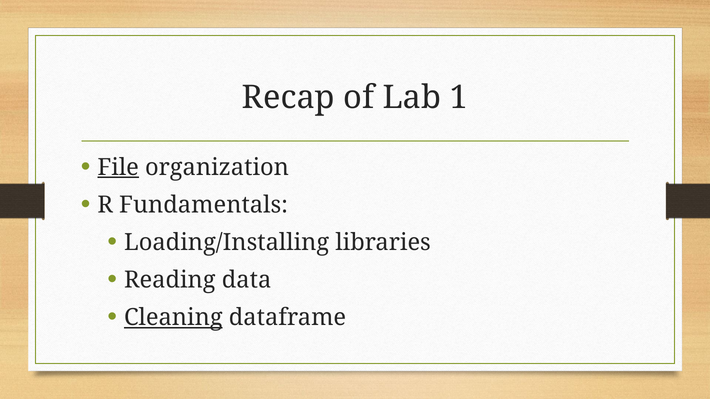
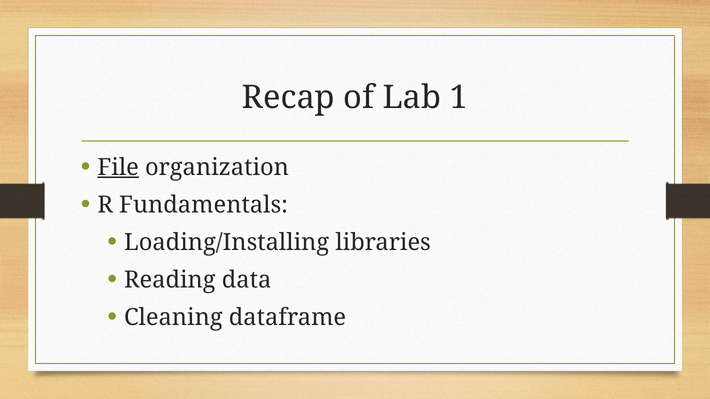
Cleaning underline: present -> none (173, 318)
